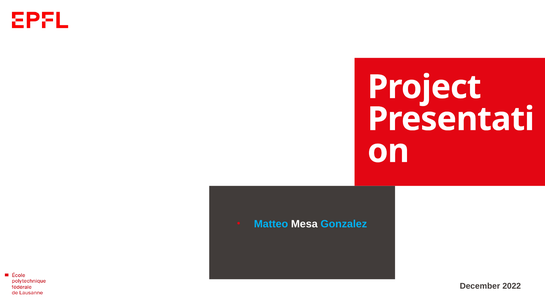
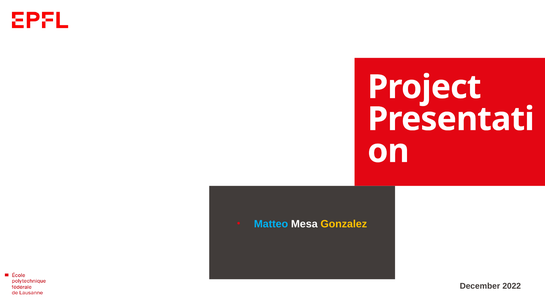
Gonzalez colour: light blue -> yellow (344, 224)
